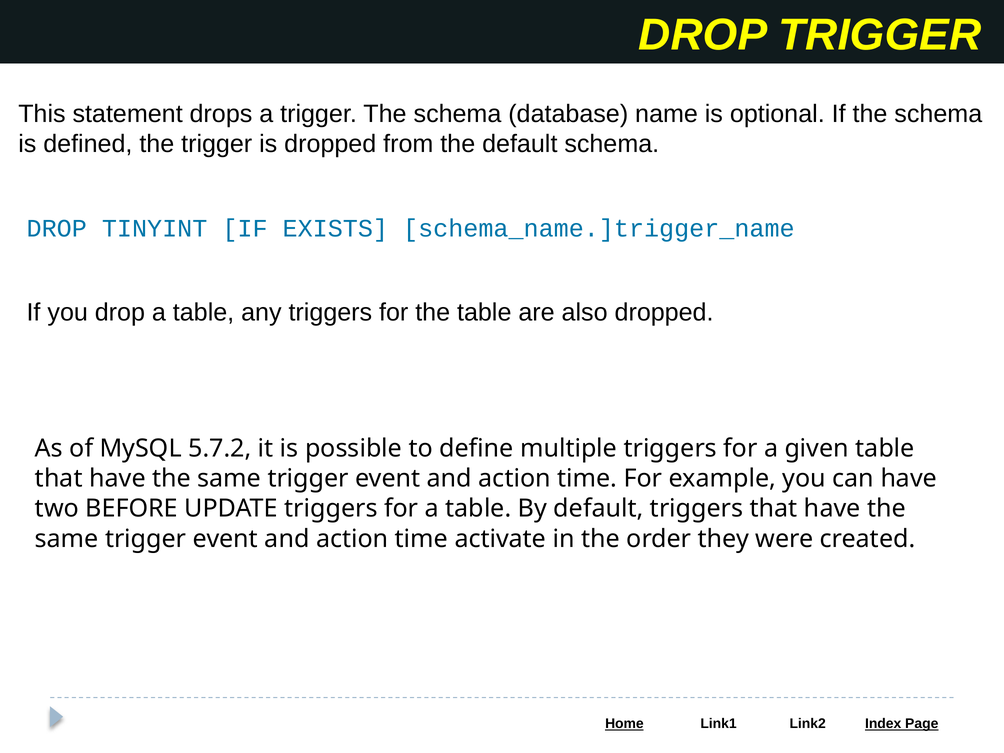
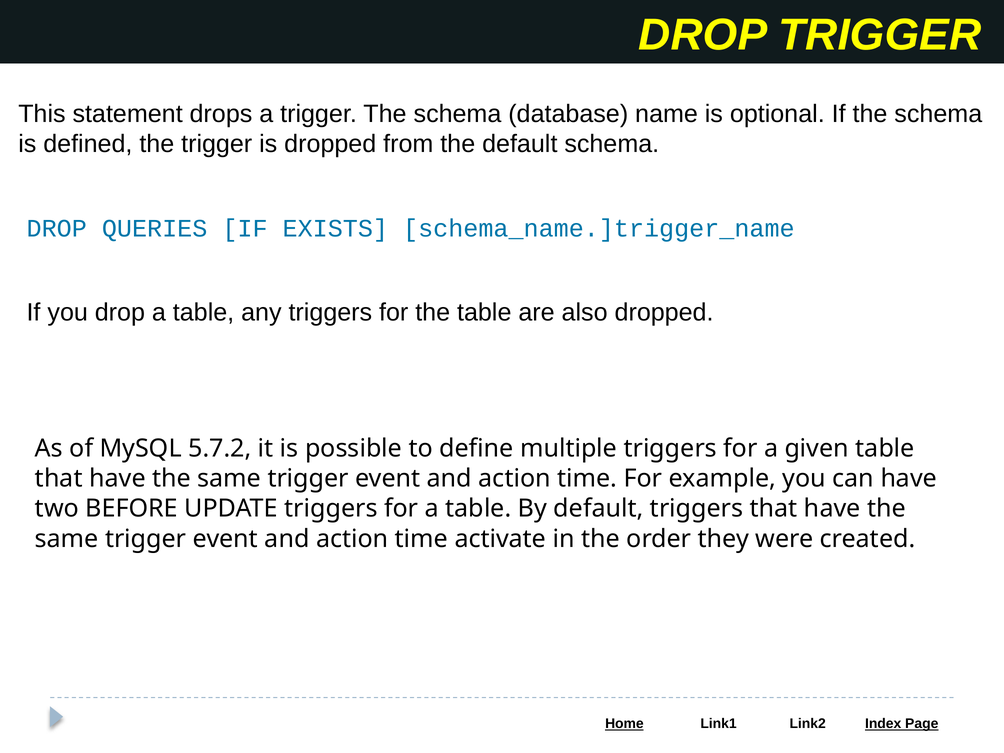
TINYINT: TINYINT -> QUERIES (155, 228)
